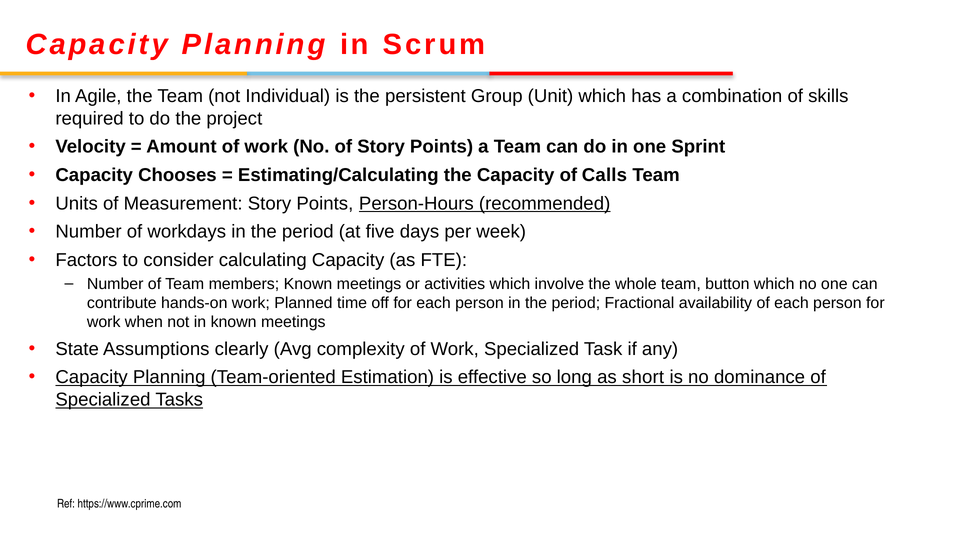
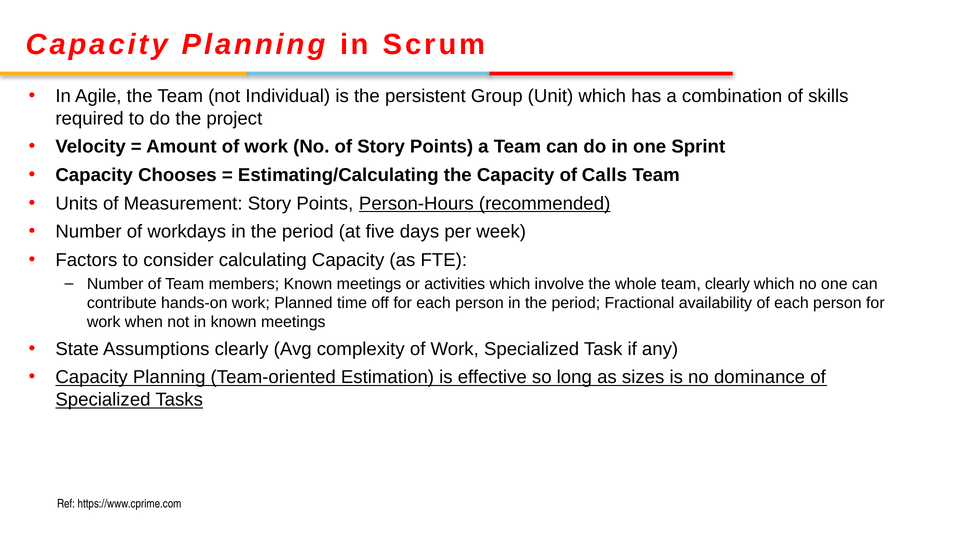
team button: button -> clearly (727, 284)
short: short -> sizes (643, 377)
